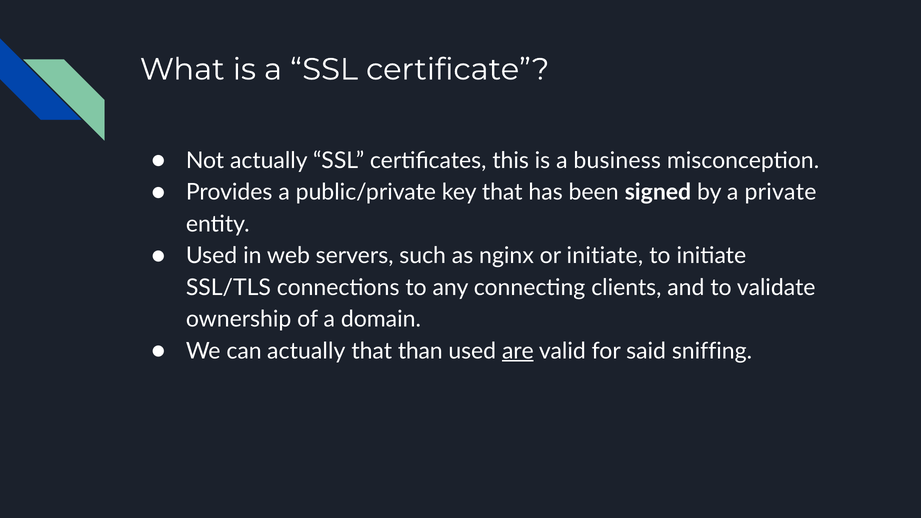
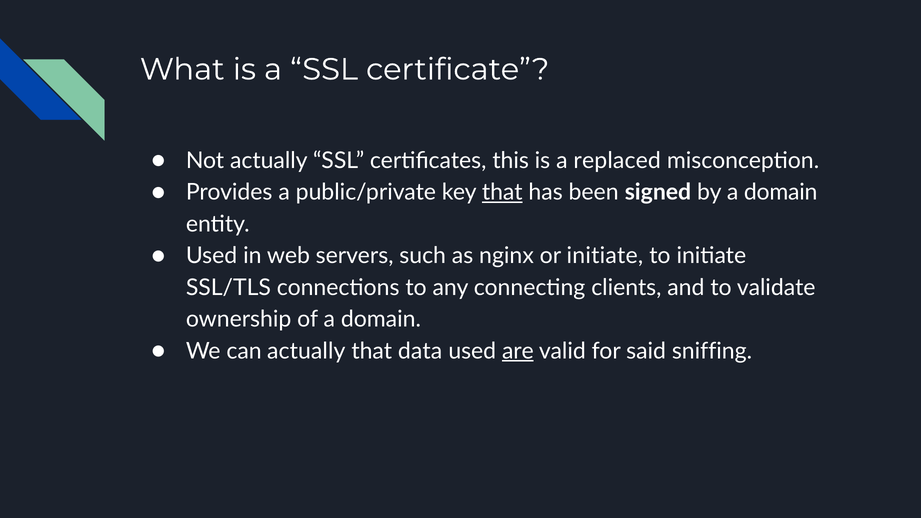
business: business -> replaced (617, 161)
that underline: none -> present (502, 192)
by a private: private -> domain (781, 192)
than: than -> data (420, 351)
